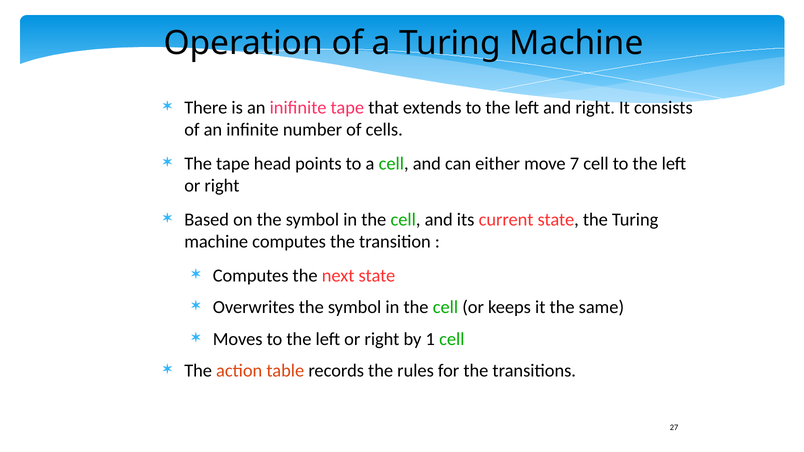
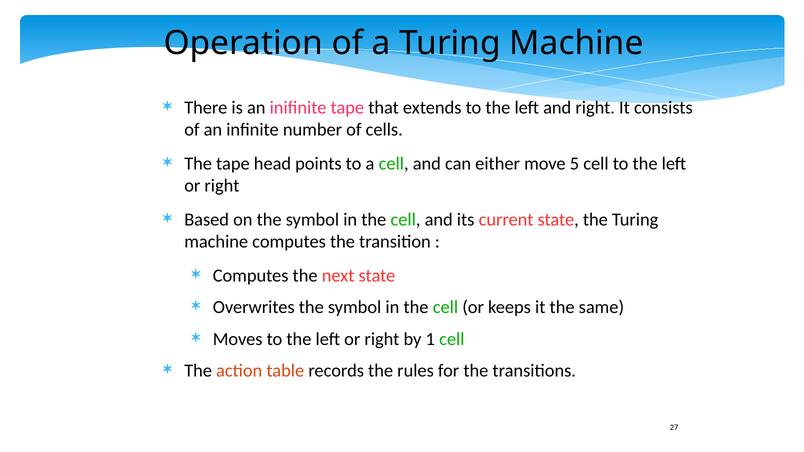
7: 7 -> 5 (574, 164)
